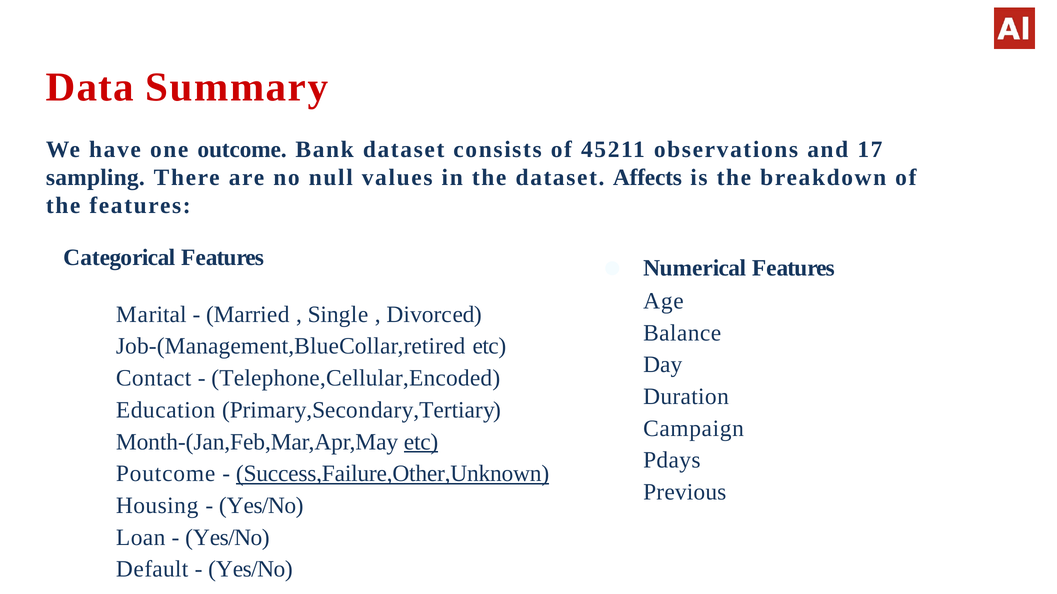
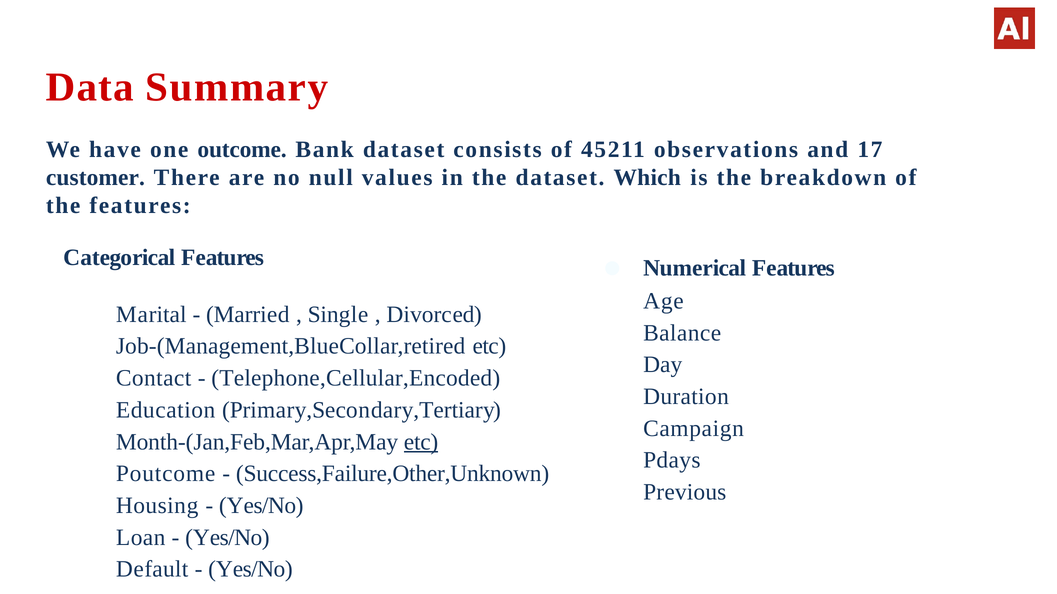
sampling: sampling -> customer (95, 178)
Affects: Affects -> Which (647, 178)
Success,Failure,Other,Unknown underline: present -> none (393, 474)
